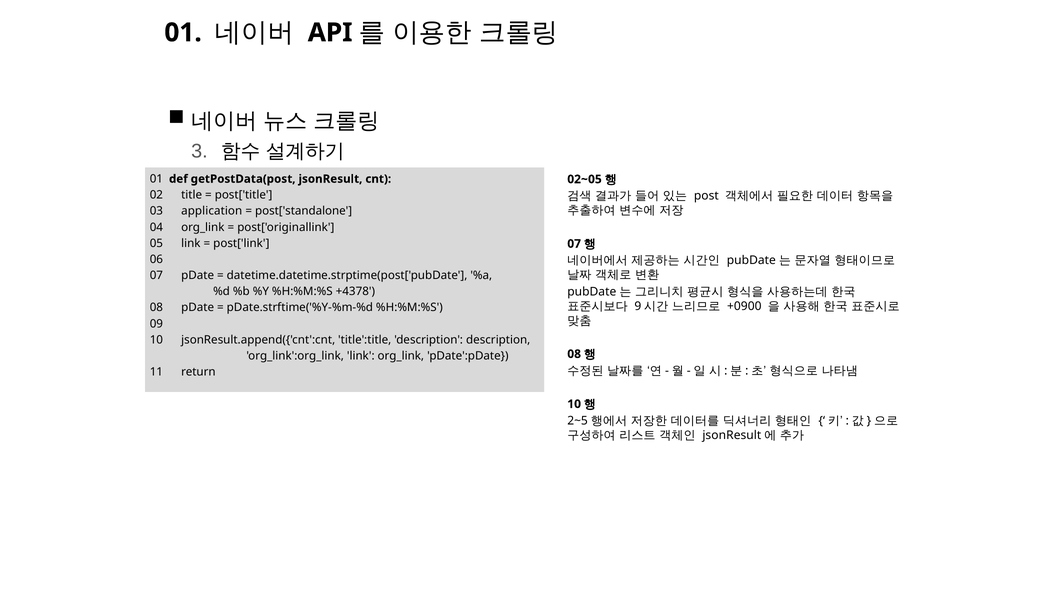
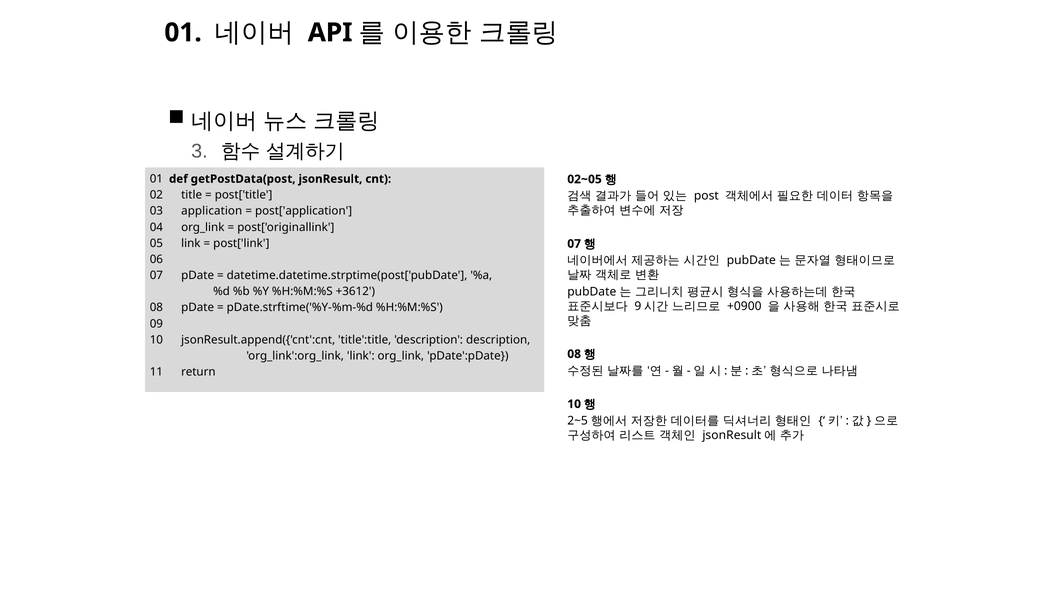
post['standalone: post['standalone -> post['application (304, 211)
+4378: +4378 -> +3612 (355, 292)
